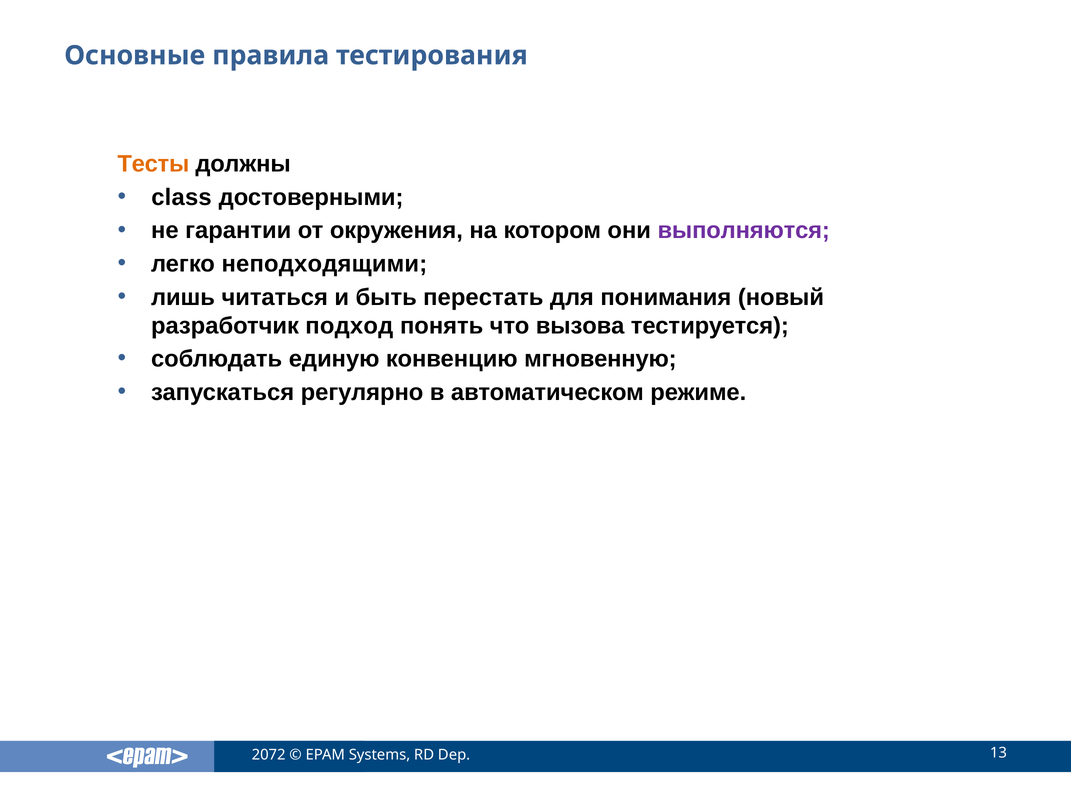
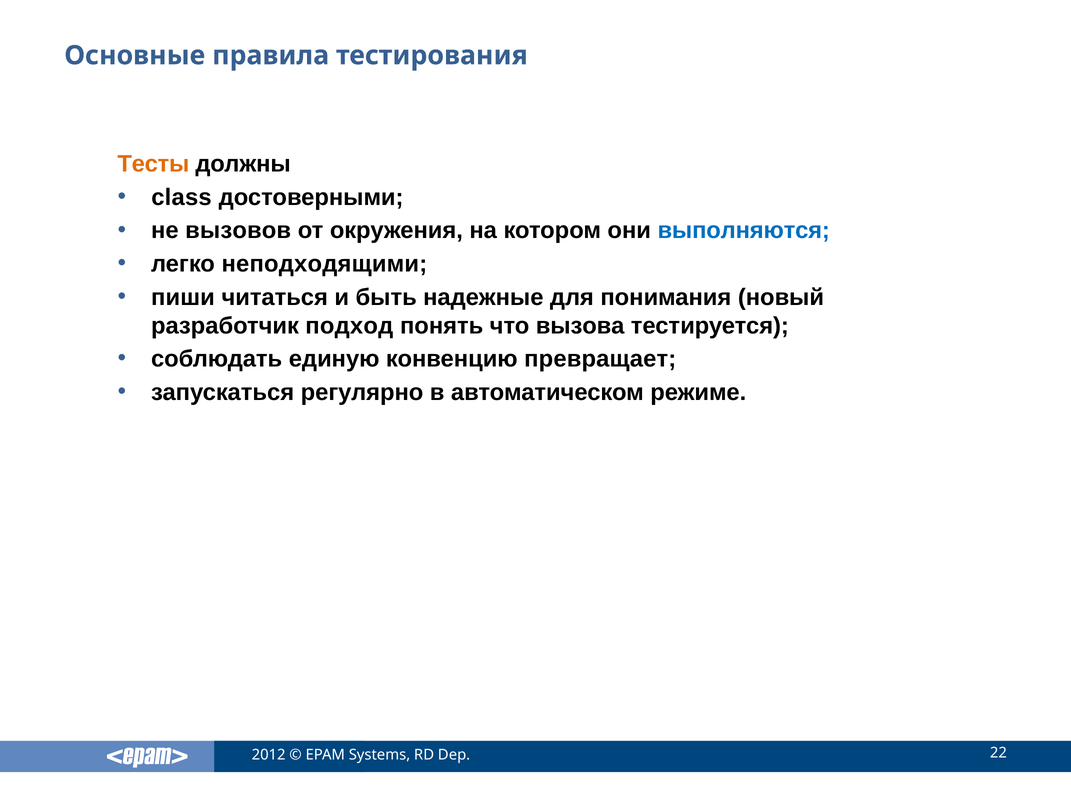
гарантии: гарантии -> вызовов (238, 231)
выполняются colour: purple -> blue (744, 231)
лишь: лишь -> пиши (183, 297)
перестать: перестать -> надежные (483, 297)
мгновенную: мгновенную -> превращает (600, 359)
2072: 2072 -> 2012 (269, 755)
13: 13 -> 22 (998, 753)
